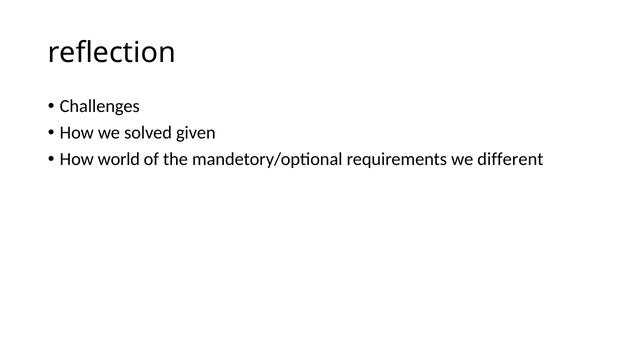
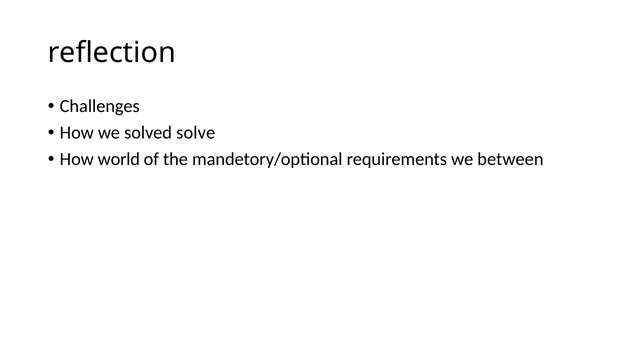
given: given -> solve (196, 133)
different: different -> between (510, 159)
